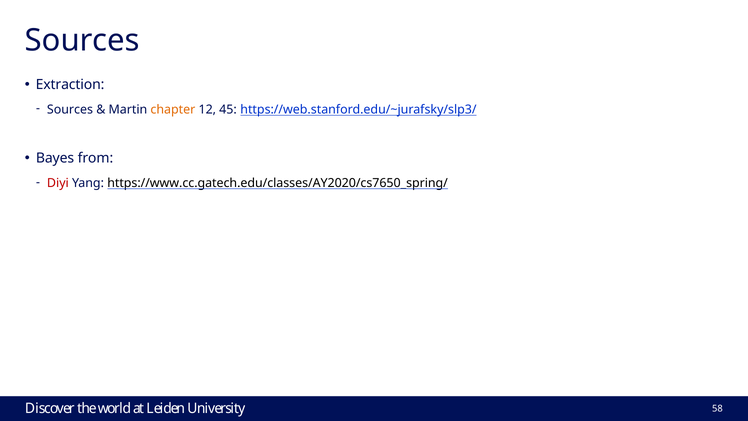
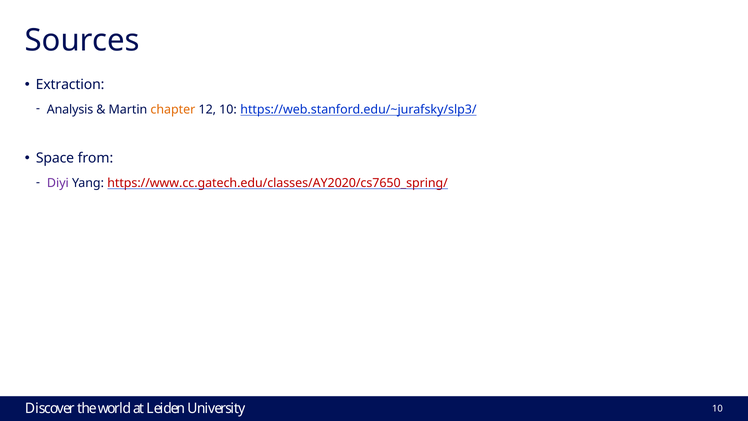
Sources: Sources -> Analysis (70, 109)
12 45: 45 -> 10 (228, 109)
Bayes: Bayes -> Space (55, 158)
Diyi colour: red -> purple (58, 183)
https://www.cc.gatech.edu/classes/AY2020/cs7650_spring/ colour: black -> red (278, 183)
58: 58 -> 10 (717, 408)
